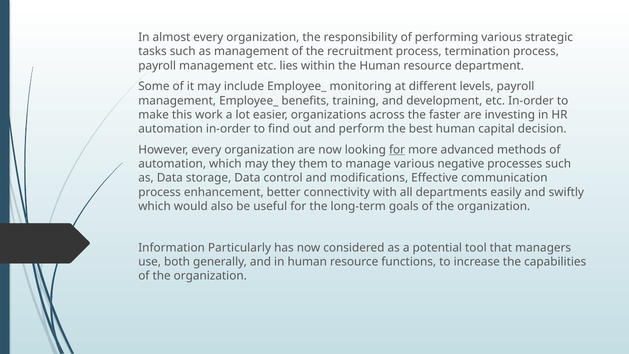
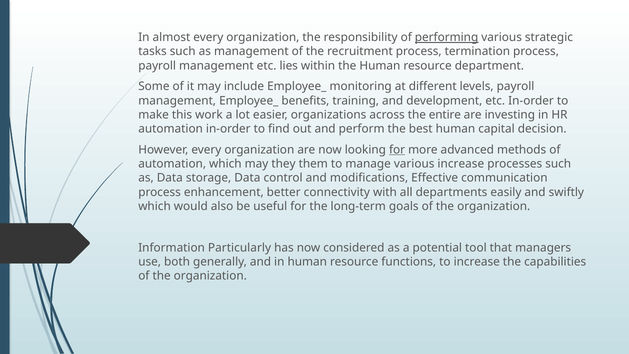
performing underline: none -> present (447, 37)
faster: faster -> entire (445, 115)
various negative: negative -> increase (461, 164)
